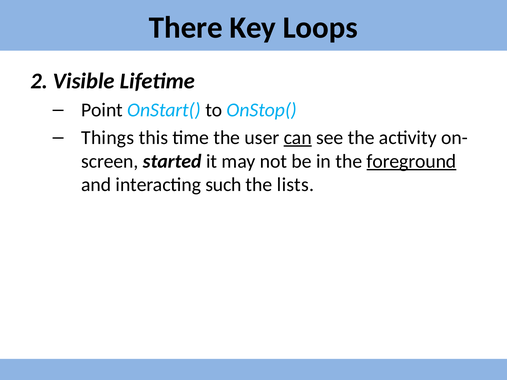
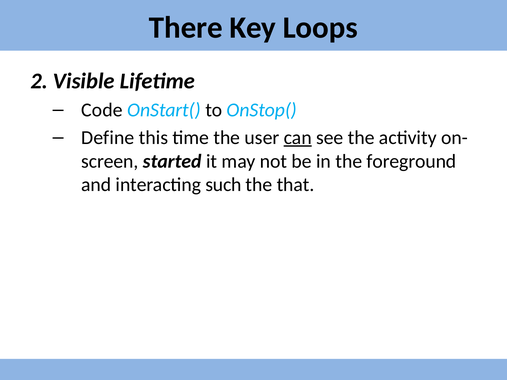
Point: Point -> Code (102, 110)
Things: Things -> Define (108, 138)
foreground underline: present -> none (411, 161)
lists: lists -> that (296, 185)
